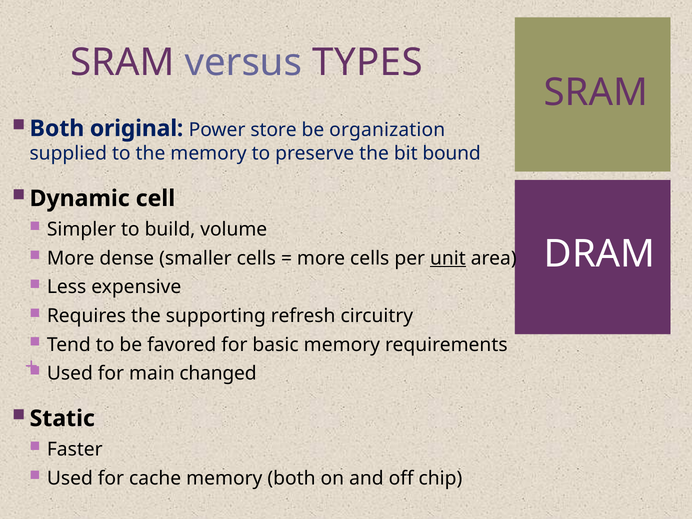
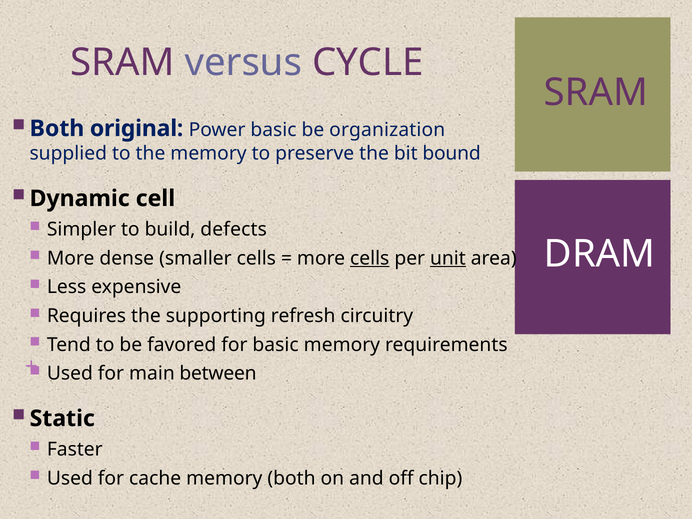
TYPES: TYPES -> CYCLE (368, 62)
Power store: store -> basic (273, 130)
volume: volume -> defects (234, 229)
cells underline: none -> present (370, 258)
changed: changed -> between (218, 374)
